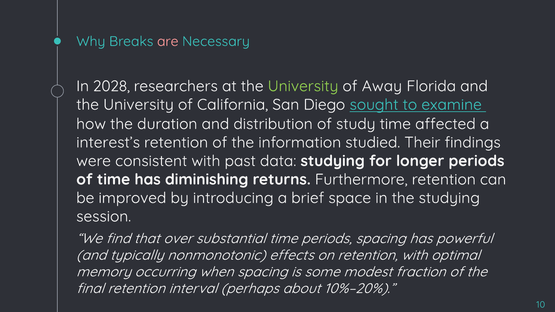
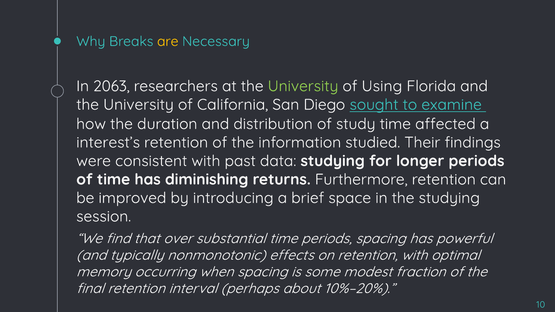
are colour: pink -> yellow (168, 41)
2028: 2028 -> 2063 (111, 86)
Away: Away -> Using (382, 86)
